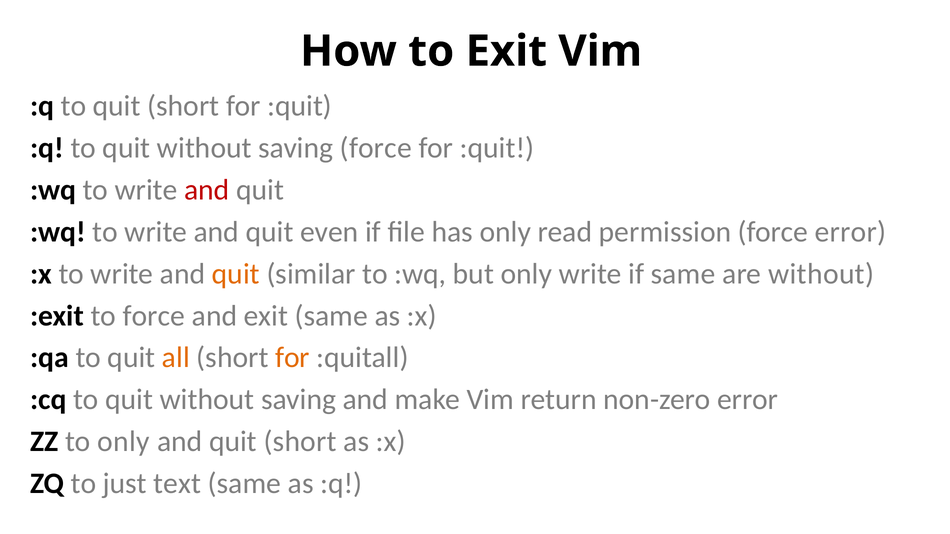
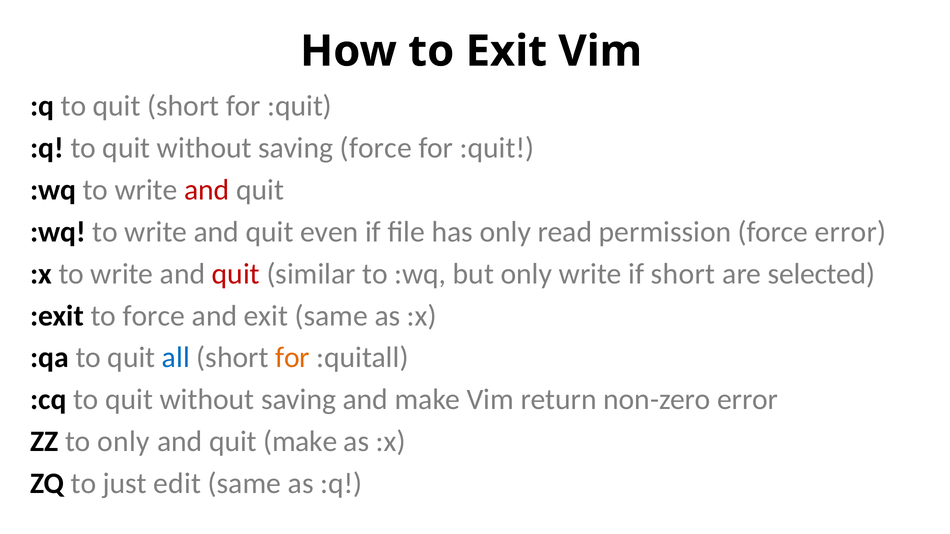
quit colour: orange -> red (236, 274)
if same: same -> short (683, 274)
are without: without -> selected (822, 274)
all colour: orange -> blue (176, 358)
and quit short: short -> make (300, 442)
text: text -> edit (177, 484)
